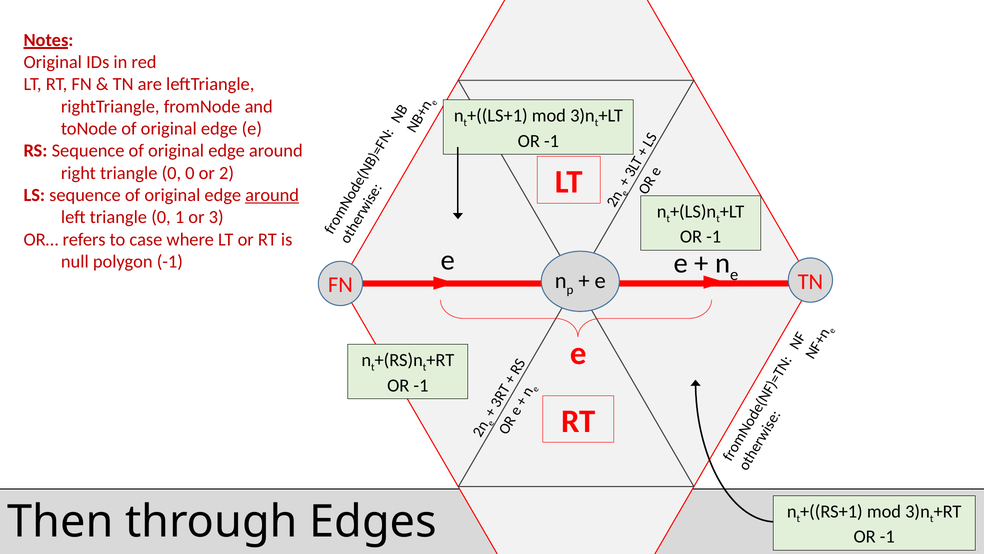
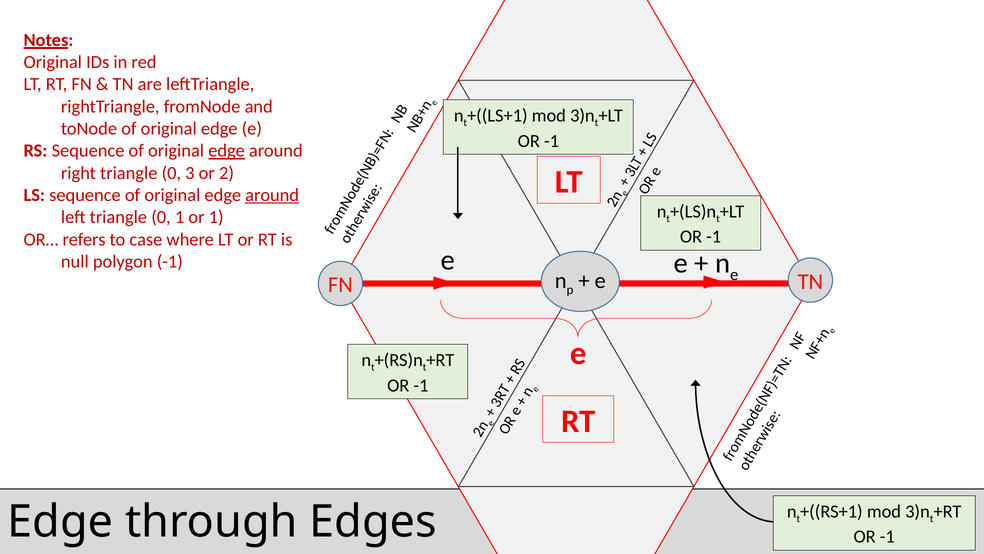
edge underline: none -> present (227, 151)
0 0: 0 -> 3 (190, 173)
or 3: 3 -> 1 (216, 217)
Then: Then -> Edge (60, 521)
